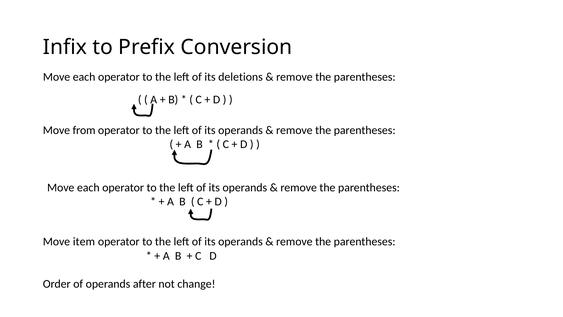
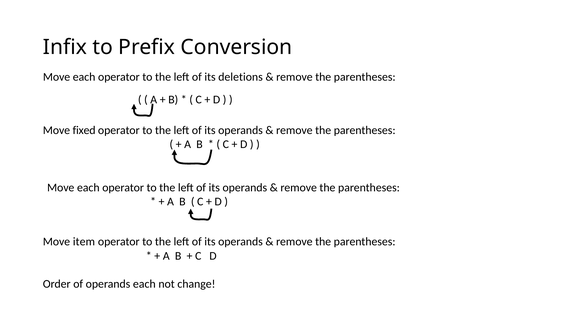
from: from -> fixed (84, 130)
operands after: after -> each (144, 284)
